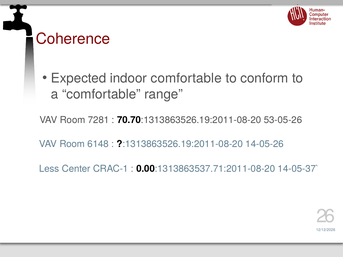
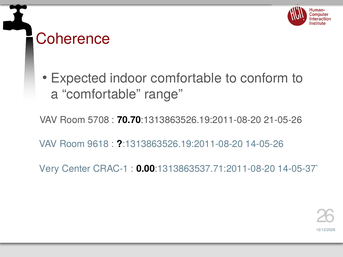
7281: 7281 -> 5708 (98, 120)
53-05-26: 53-05-26 -> 21-05-26 (283, 120)
6148: 6148 -> 9618 (98, 144)
Less: Less -> Very (49, 169)
